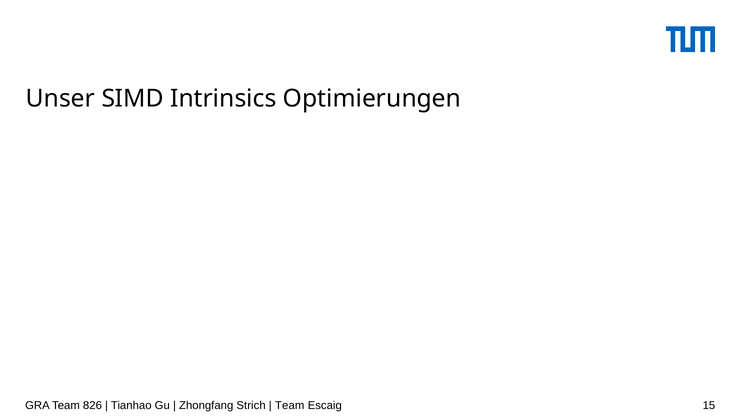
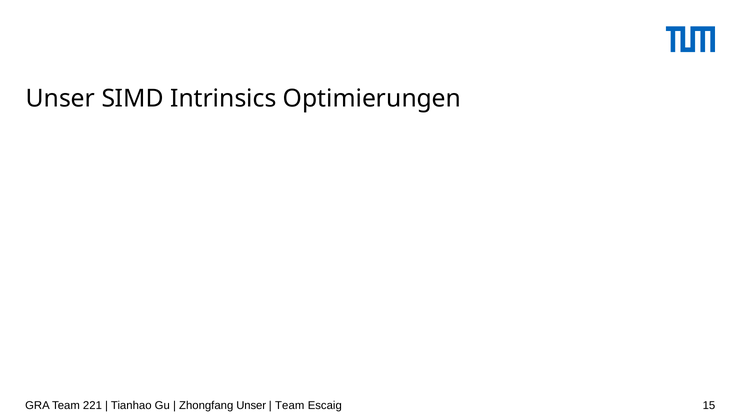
826: 826 -> 221 (92, 405)
Zhongfang Strich: Strich -> Unser (251, 405)
